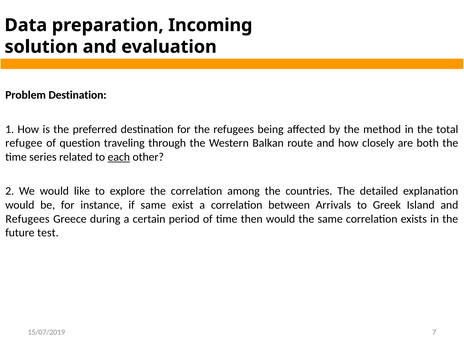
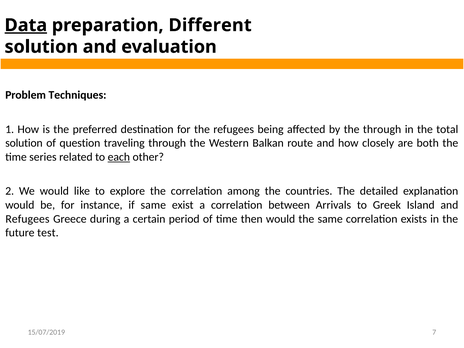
Data underline: none -> present (26, 25)
Incoming: Incoming -> Different (210, 25)
Problem Destination: Destination -> Techniques (77, 95)
the method: method -> through (382, 129)
refugee: refugee -> solution (24, 143)
